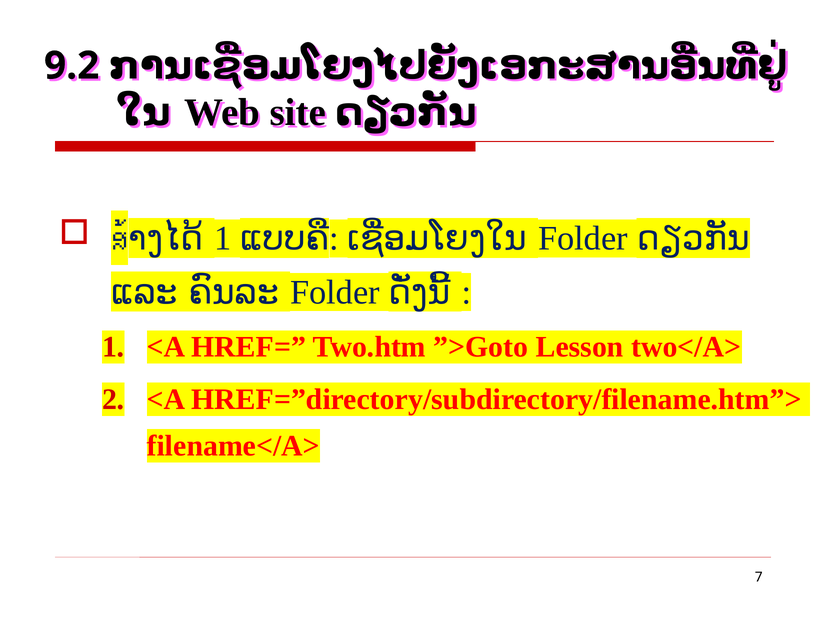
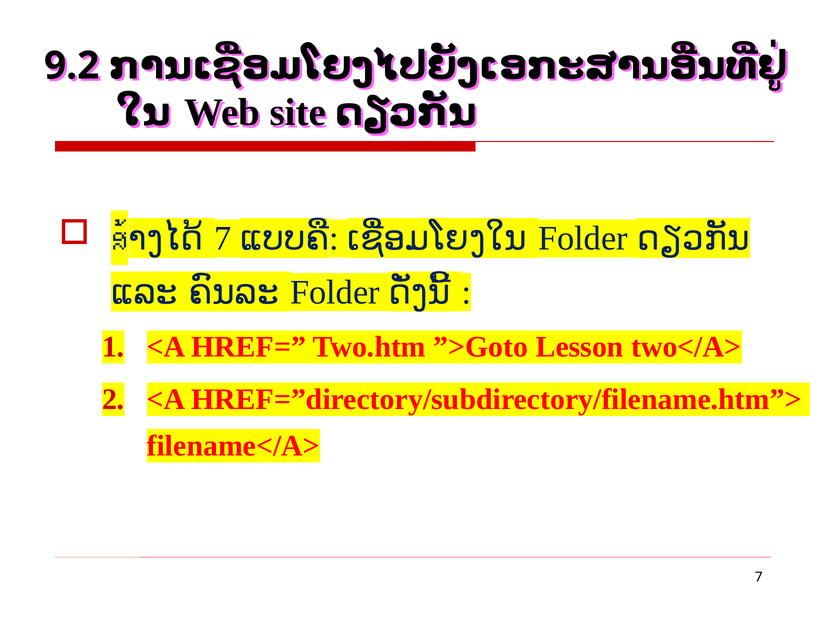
1: 1 -> 7 (223, 239)
